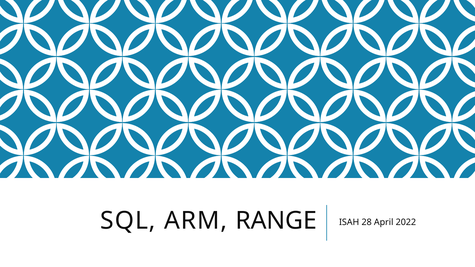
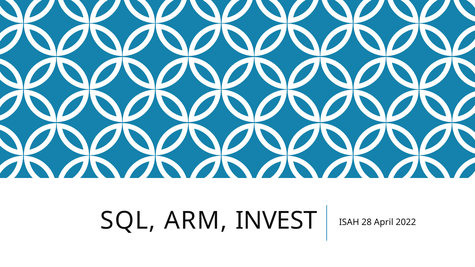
RANGE: RANGE -> INVEST (276, 221)
